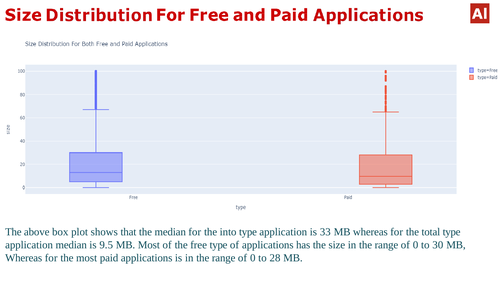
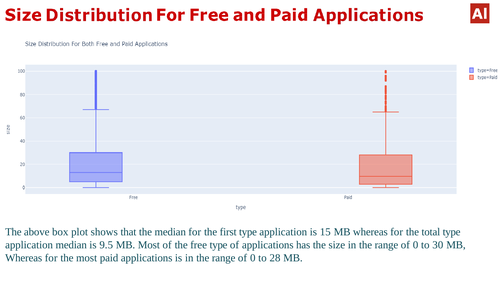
into: into -> first (228, 232)
33: 33 -> 15 (325, 232)
